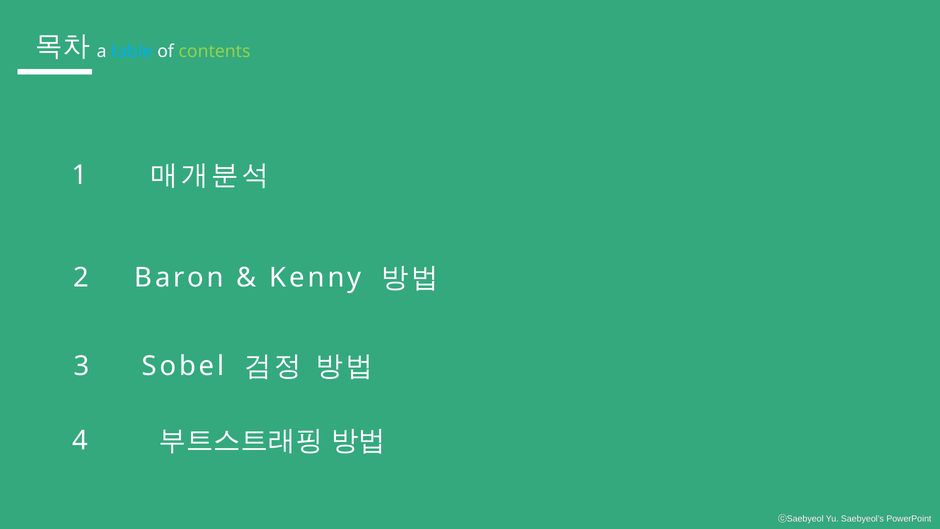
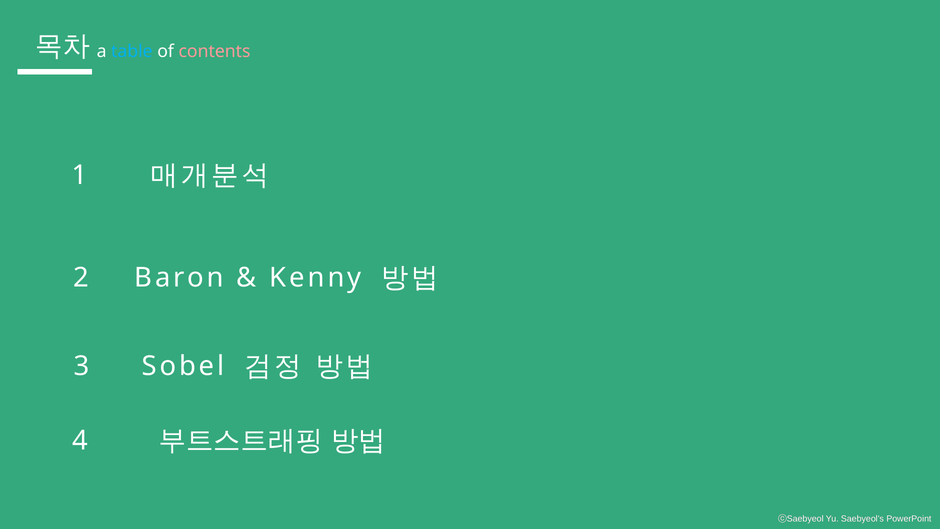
contents colour: light green -> pink (215, 52)
